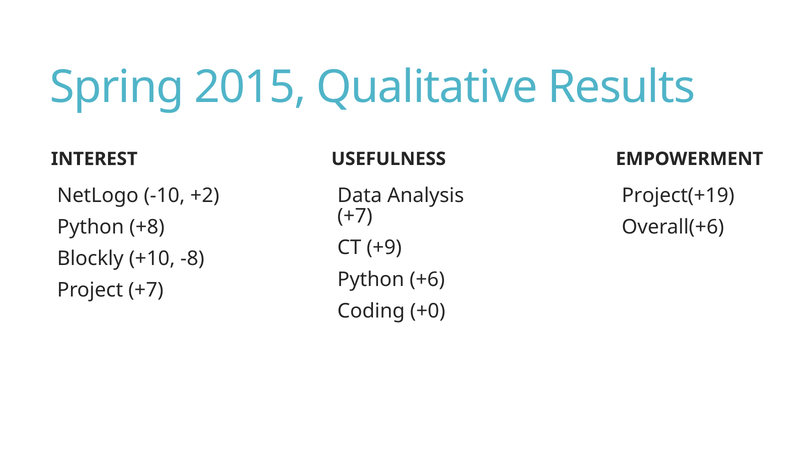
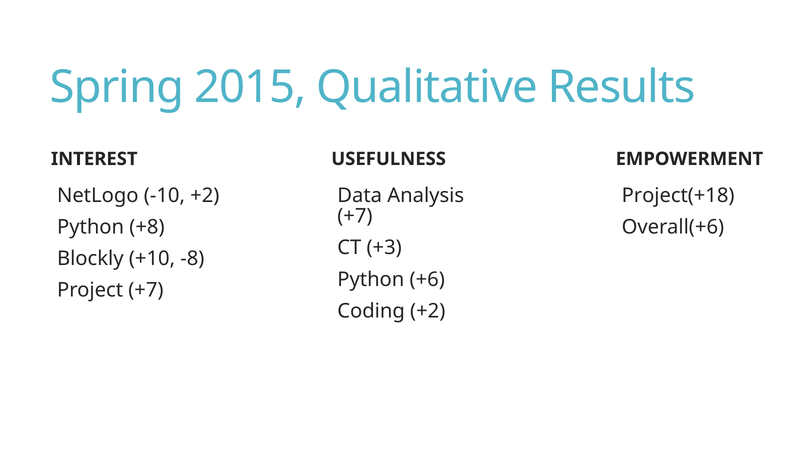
Project(+19: Project(+19 -> Project(+18 (678, 196)
+9: +9 -> +3 (384, 248)
Coding +0: +0 -> +2 (428, 311)
